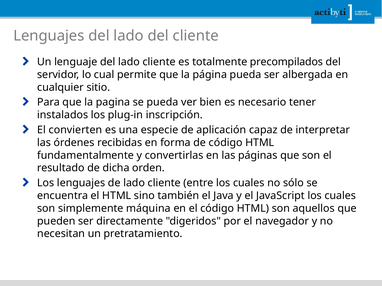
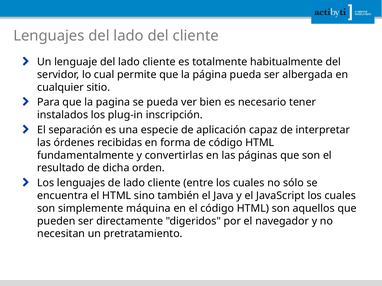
precompilados: precompilados -> habitualmente (286, 62)
convierten: convierten -> separación (76, 130)
